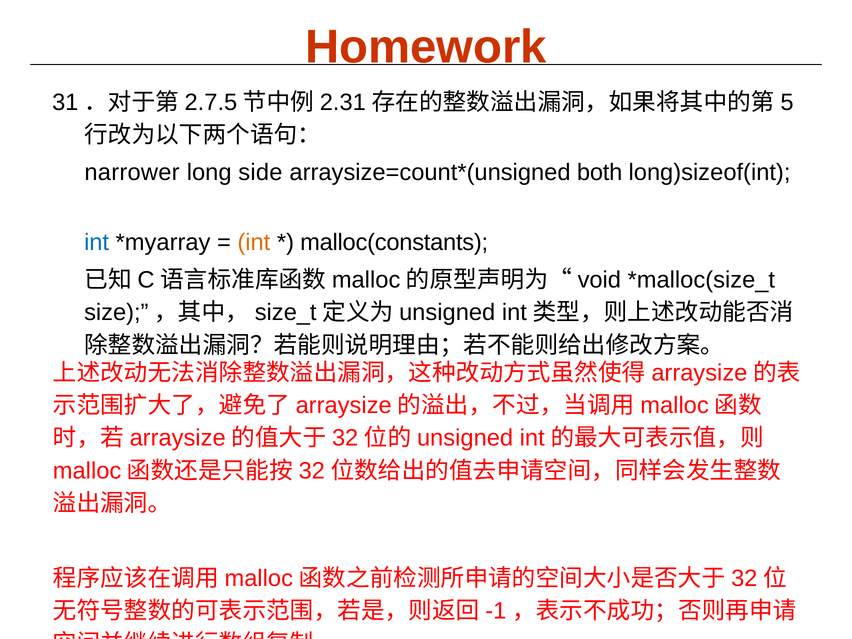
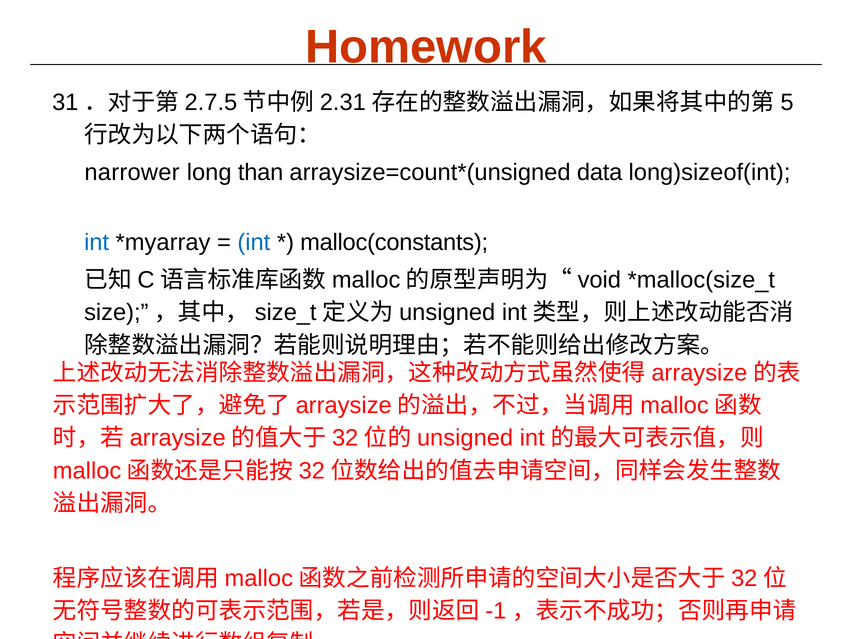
side: side -> than (261, 172)
both: both -> data (600, 172)
int colour: orange -> blue (254, 242)
